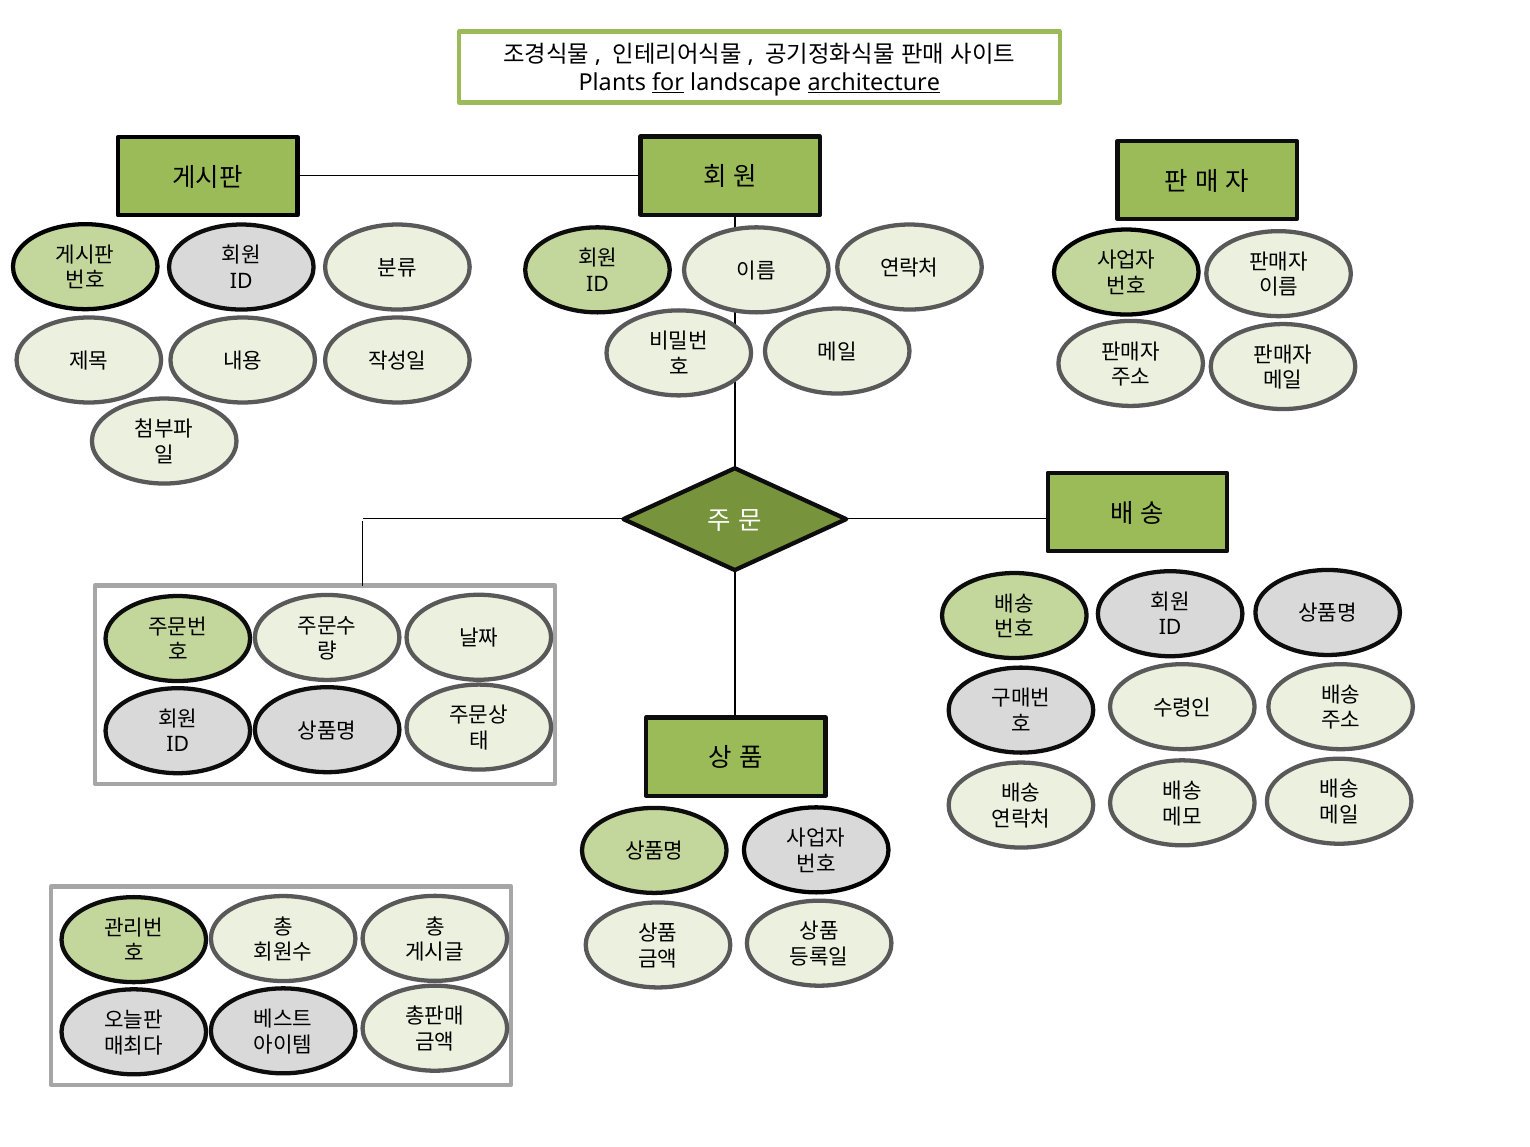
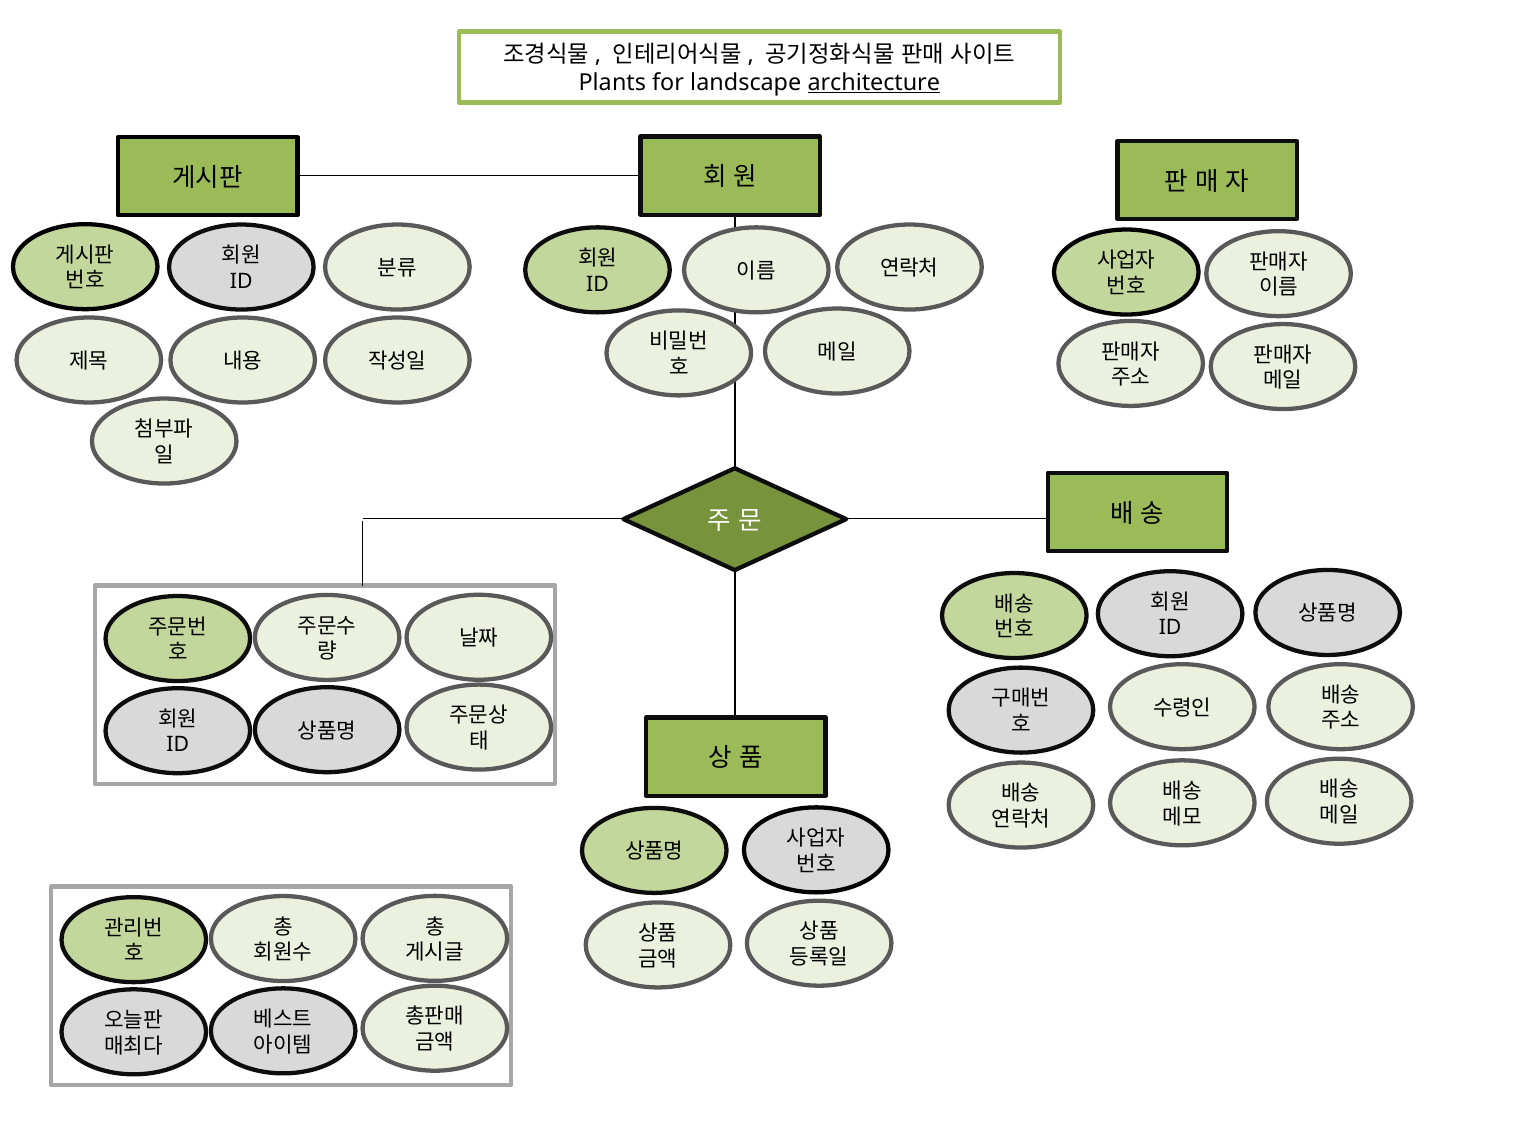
for underline: present -> none (668, 83)
